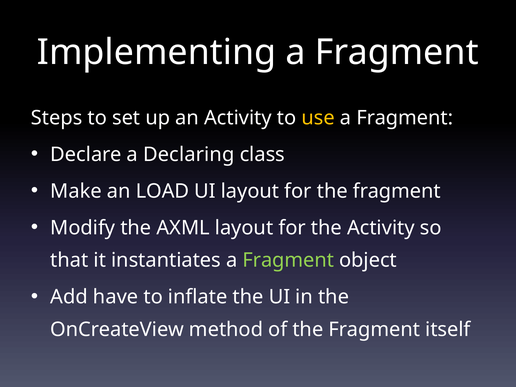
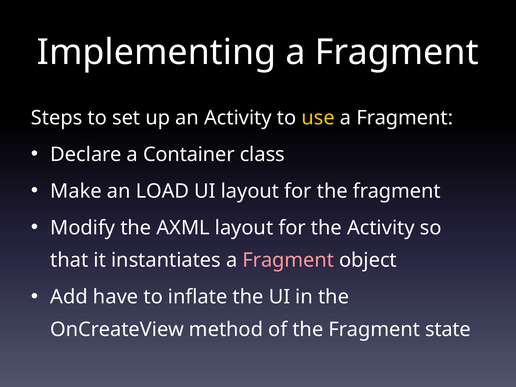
Declaring: Declaring -> Container (189, 154)
Fragment colour: light green -> pink (288, 260)
itself: itself -> state (448, 329)
